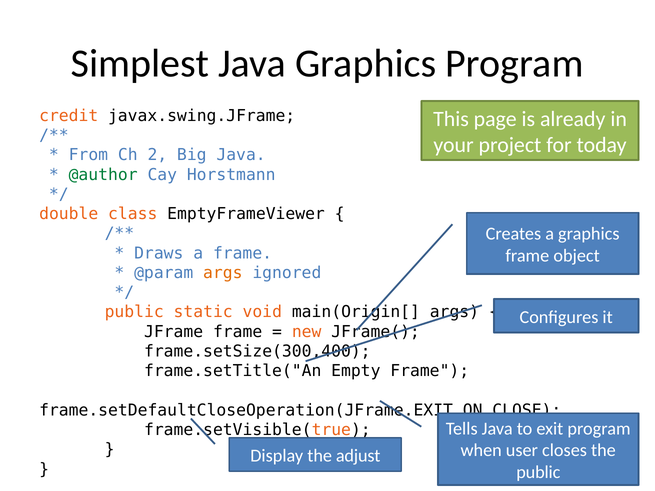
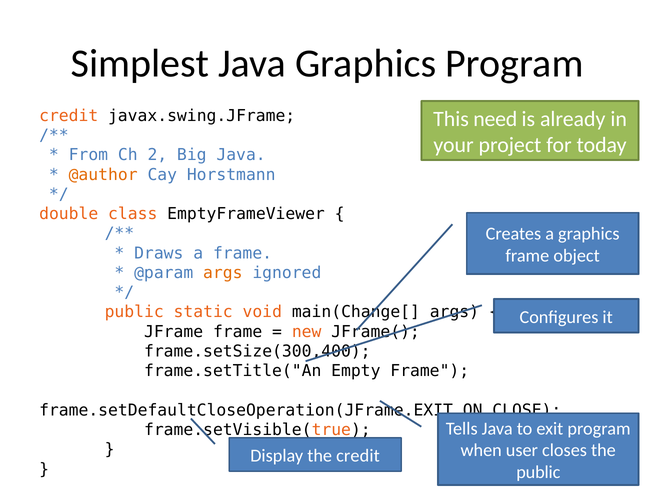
page: page -> need (495, 119)
@author colour: green -> orange (103, 175)
main(Origin[: main(Origin[ -> main(Change[ (356, 312)
the adjust: adjust -> credit (358, 456)
